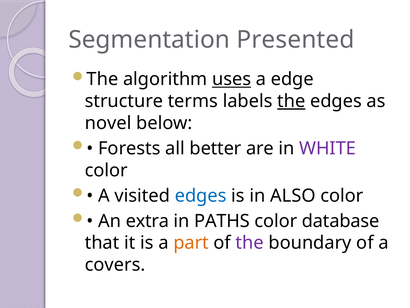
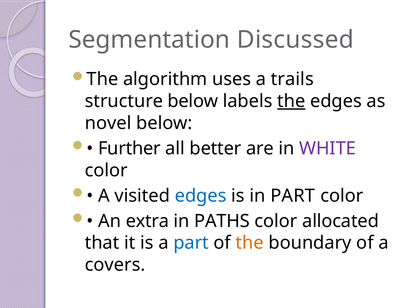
Presented: Presented -> Discussed (295, 40)
uses underline: present -> none (232, 79)
edge: edge -> trails (292, 79)
structure terms: terms -> below (193, 101)
Forests: Forests -> Further (129, 148)
in ALSO: ALSO -> PART (293, 195)
database: database -> allocated (341, 221)
part colour: orange -> blue (191, 243)
the colour: purple -> orange (250, 243)
